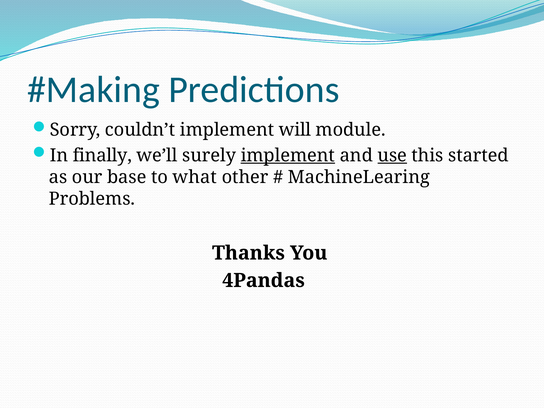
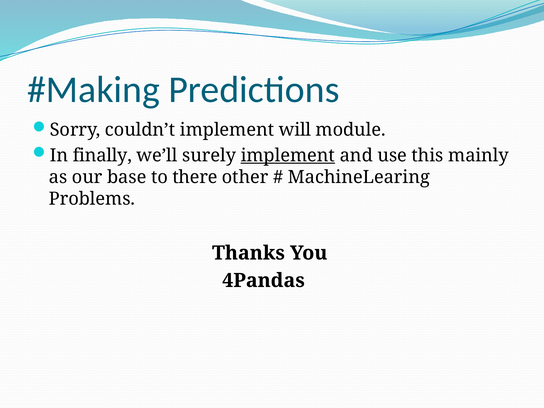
use underline: present -> none (392, 155)
started: started -> mainly (479, 155)
what: what -> there (195, 177)
